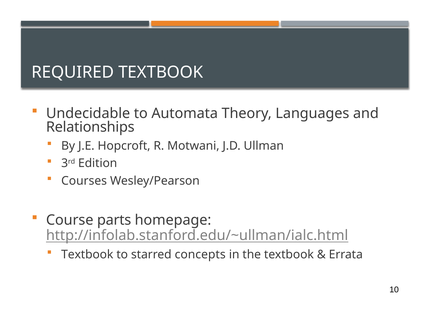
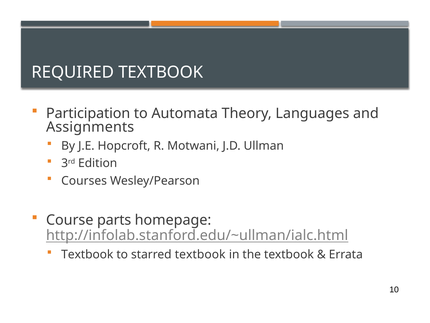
Undecidable: Undecidable -> Participation (88, 113)
Relationships: Relationships -> Assignments (90, 127)
starred concepts: concepts -> textbook (200, 254)
